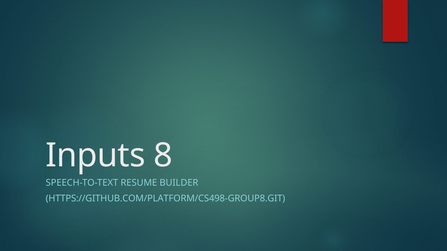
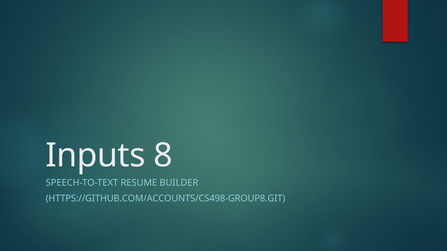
HTTPS://GITHUB.COM/PLATFORM/CS498-GROUP8.GIT: HTTPS://GITHUB.COM/PLATFORM/CS498-GROUP8.GIT -> HTTPS://GITHUB.COM/ACCOUNTS/CS498-GROUP8.GIT (165, 199)
